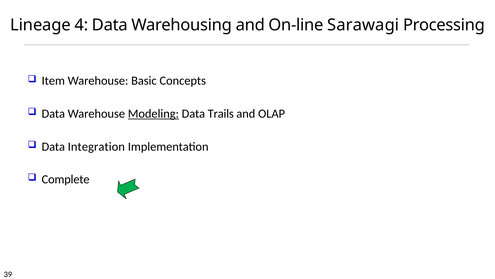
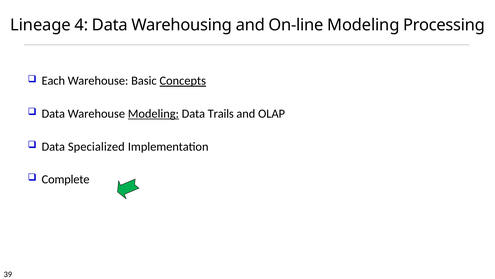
On-line Sarawagi: Sarawagi -> Modeling (363, 25)
Item: Item -> Each (53, 81)
Concepts underline: none -> present (183, 81)
Integration: Integration -> Specialized (96, 146)
